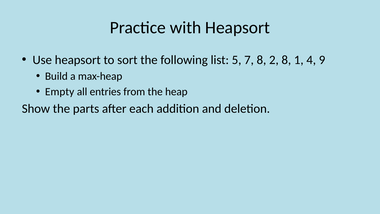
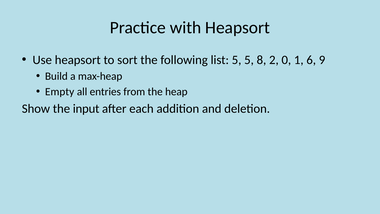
5 7: 7 -> 5 (249, 60)
2 8: 8 -> 0 (286, 60)
4: 4 -> 6 (311, 60)
parts: parts -> input (86, 109)
